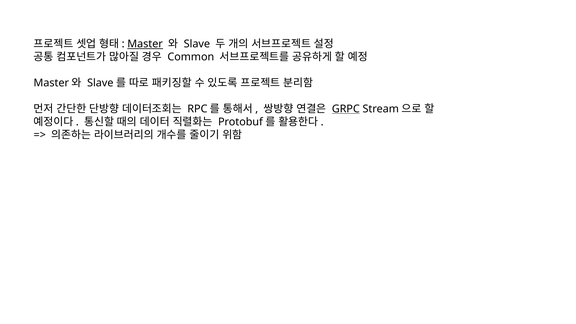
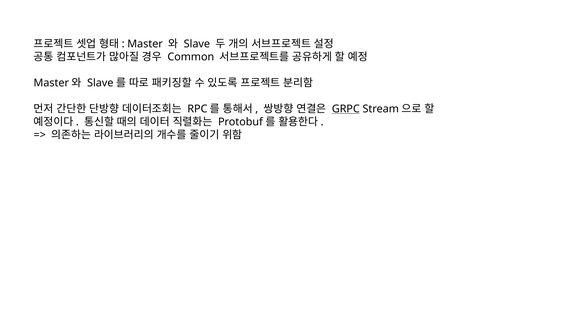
Master underline: present -> none (145, 44)
